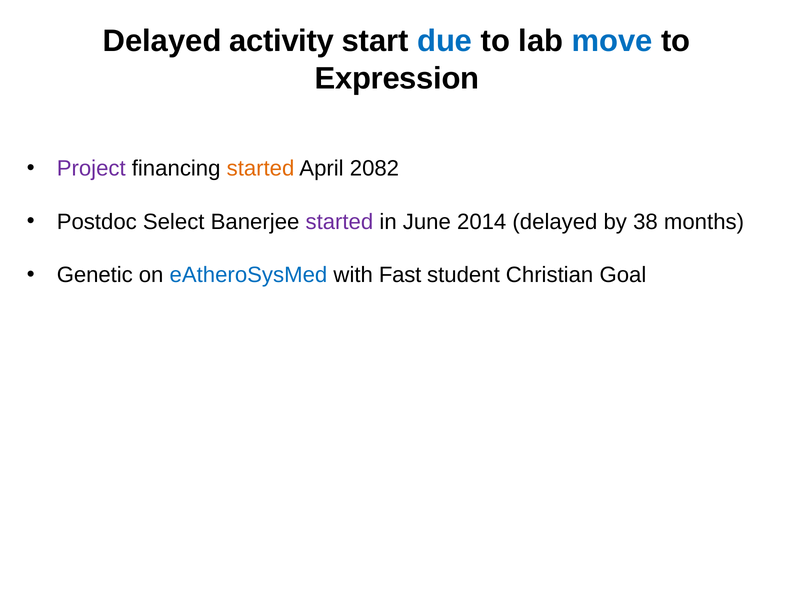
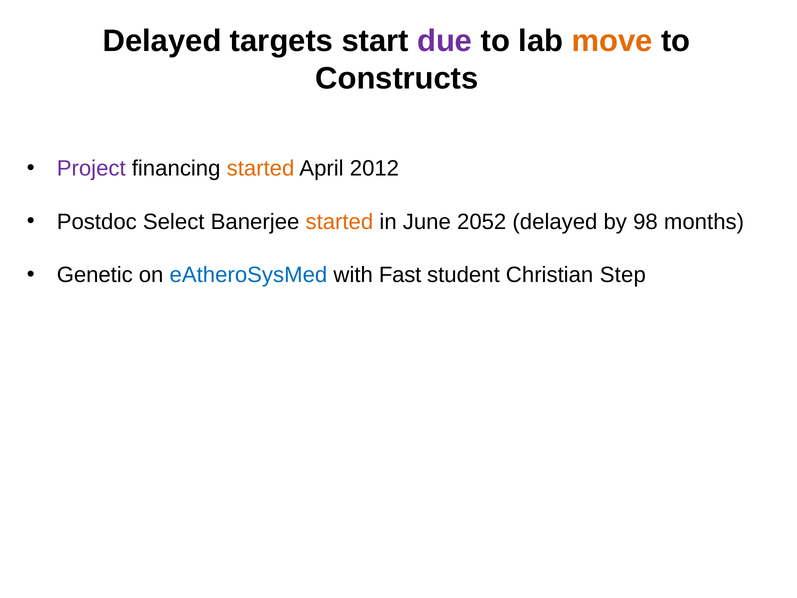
activity: activity -> targets (282, 41)
due colour: blue -> purple (445, 41)
move colour: blue -> orange (612, 41)
Expression: Expression -> Constructs (397, 78)
2082: 2082 -> 2012 (374, 169)
started colour: purple -> orange (339, 222)
2014: 2014 -> 2052 (482, 222)
38: 38 -> 98 (645, 222)
Goal: Goal -> Step (623, 275)
